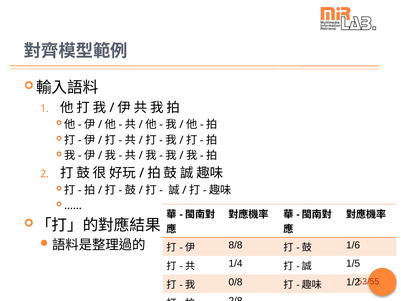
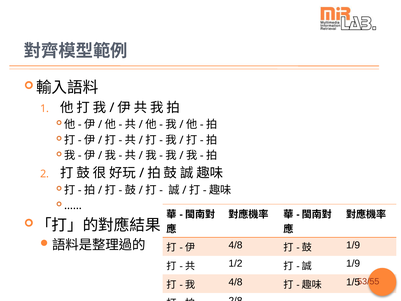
8/8: 8/8 -> 4/8 (235, 245)
1/6: 1/6 -> 1/9 (353, 245)
1/4: 1/4 -> 1/2 (235, 263)
1/5: 1/5 -> 1/9 (353, 263)
0/8: 0/8 -> 4/8 (235, 282)
1/2: 1/2 -> 1/5 (353, 282)
